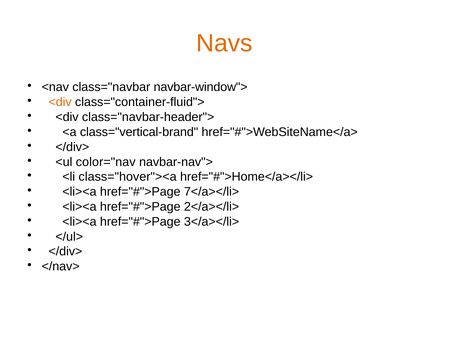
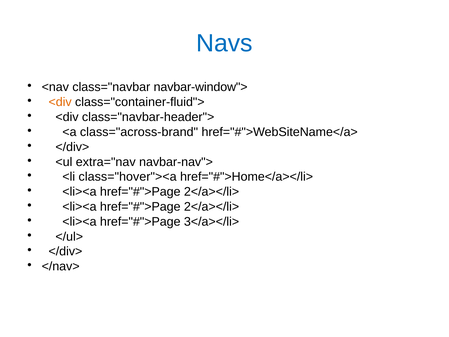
Navs colour: orange -> blue (224, 43)
class="vertical-brand: class="vertical-brand -> class="across-brand (139, 132)
color="nav: color="nav -> extra="nav (106, 162)
7</a></li>: 7</a></li> -> 2</a></li> (212, 192)
